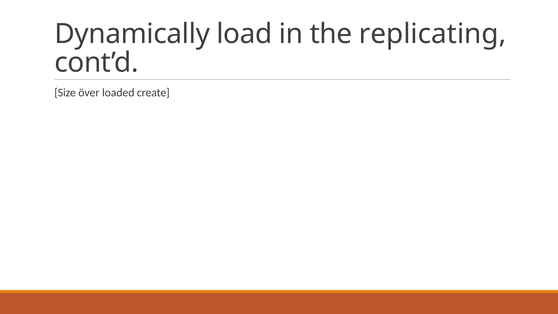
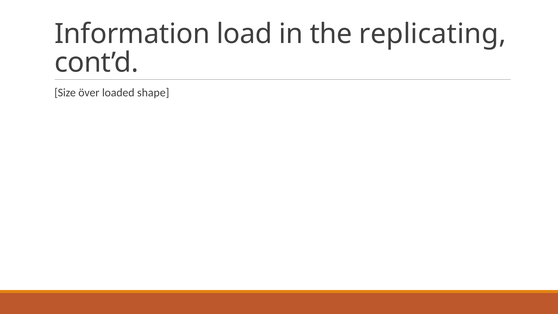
Dynamically: Dynamically -> Information (132, 34)
create: create -> shape (153, 93)
